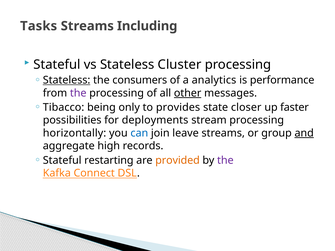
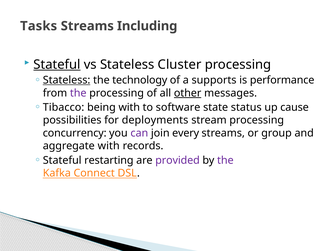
Stateful underline: none -> present (57, 65)
consumers: consumers -> technology (140, 80)
analytics: analytics -> supports (214, 80)
being only: only -> with (129, 107)
provides: provides -> software (178, 107)
closer: closer -> status (246, 107)
faster: faster -> cause (295, 107)
horizontally: horizontally -> concurrency (75, 133)
can colour: blue -> purple (139, 133)
leave: leave -> every (186, 133)
and underline: present -> none (304, 133)
aggregate high: high -> with (109, 146)
provided colour: orange -> purple (178, 160)
